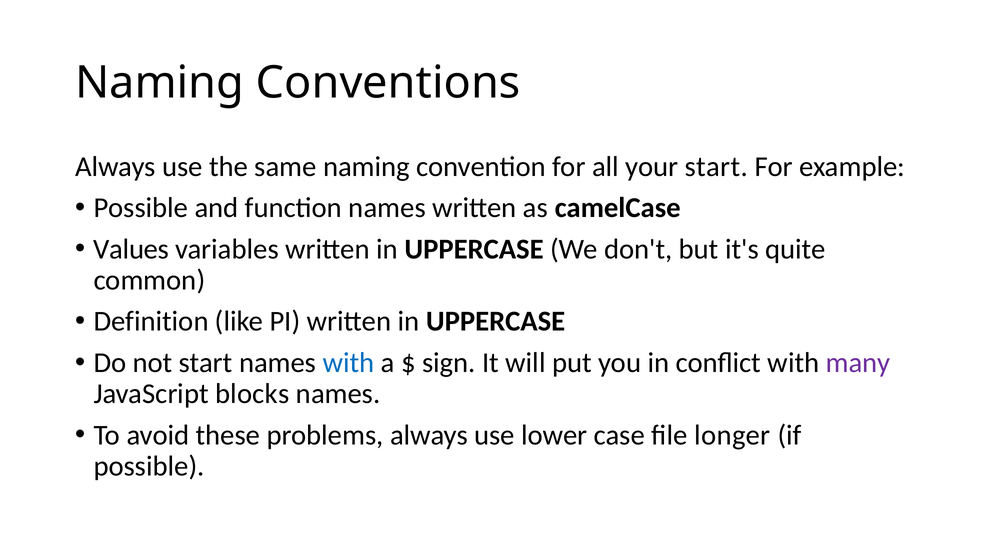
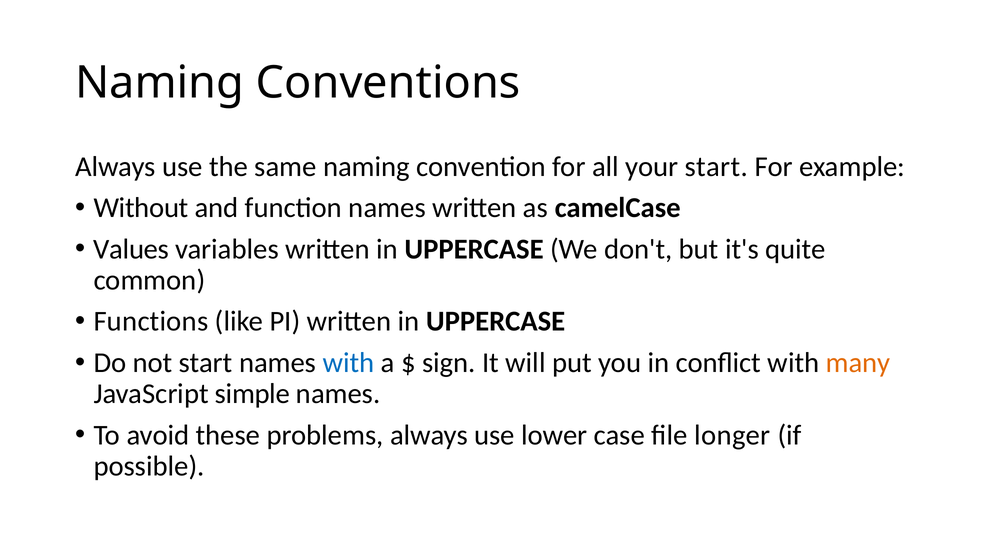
Possible: Possible -> Without (141, 208)
Definition: Definition -> Functions (151, 321)
many colour: purple -> orange (858, 363)
blocks: blocks -> simple (252, 394)
